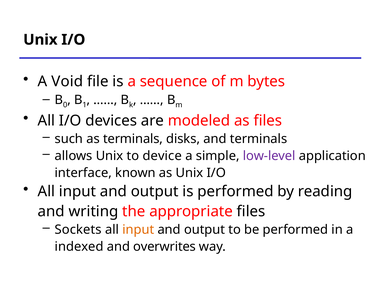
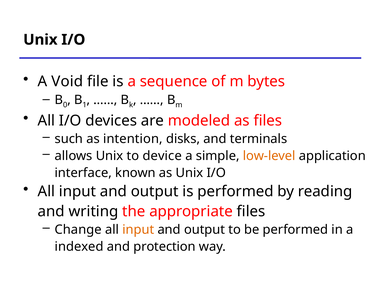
as terminals: terminals -> intention (133, 139)
low-level colour: purple -> orange (269, 156)
Sockets: Sockets -> Change (78, 230)
overwrites: overwrites -> protection (165, 247)
